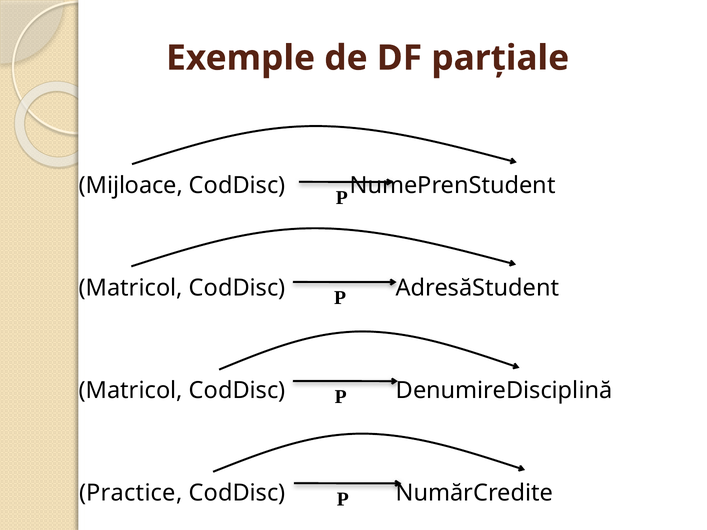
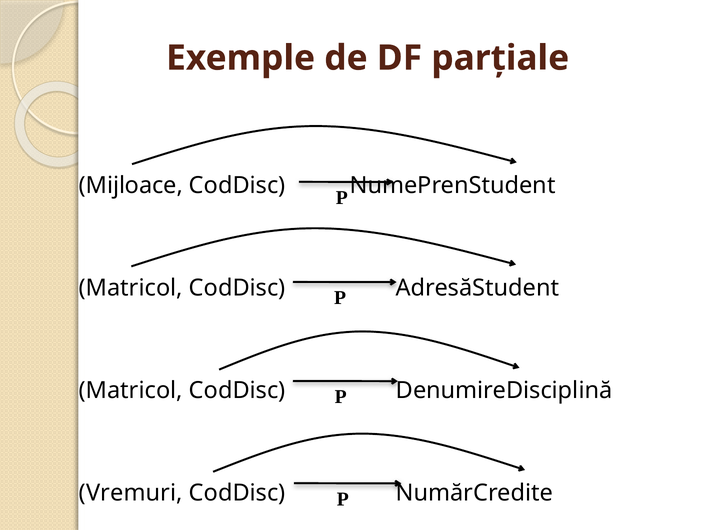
Practice: Practice -> Vremuri (131, 493)
